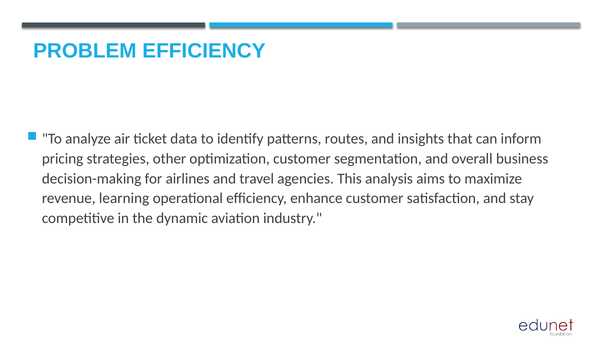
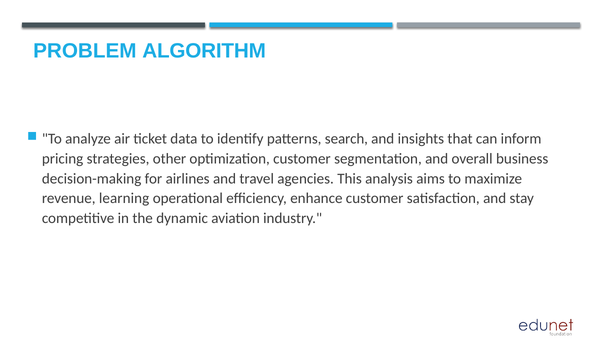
PROBLEM EFFICIENCY: EFFICIENCY -> ALGORITHM (204, 51)
routes: routes -> search (346, 139)
